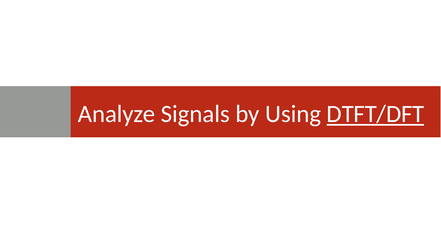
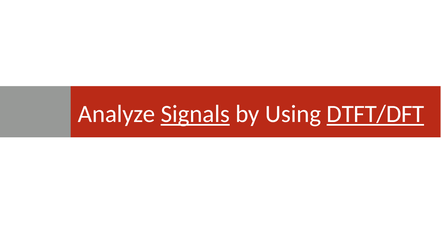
Signals underline: none -> present (195, 114)
